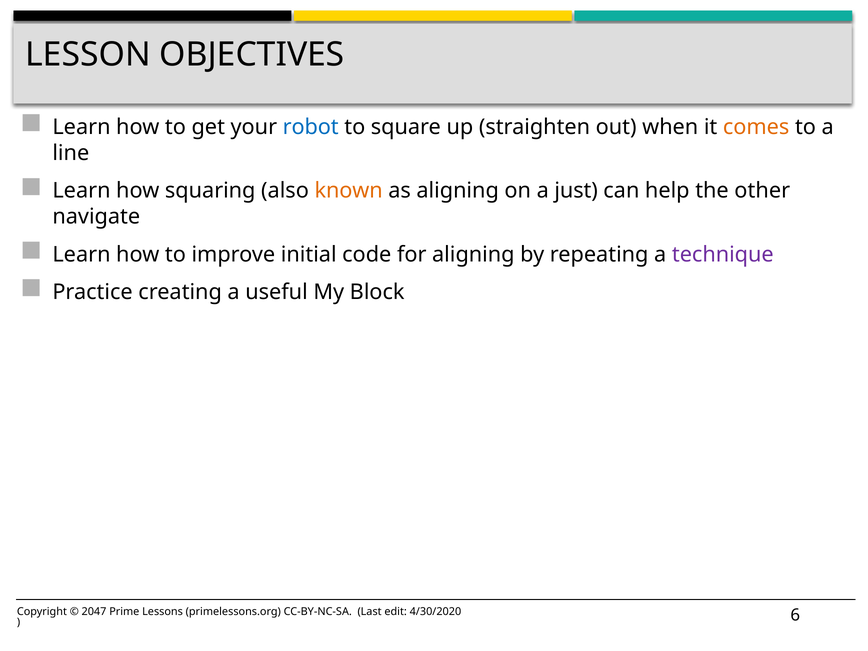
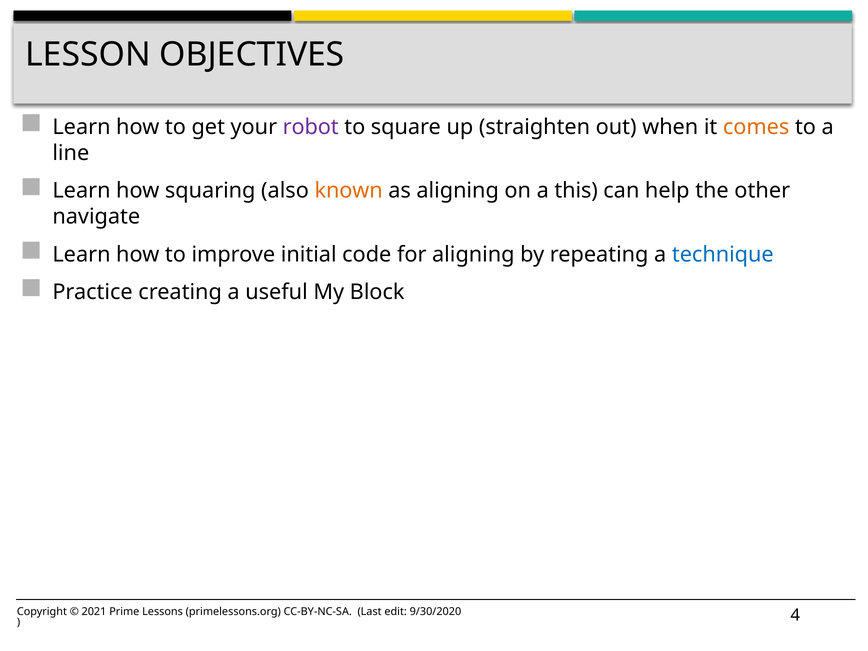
robot colour: blue -> purple (311, 127)
just: just -> this (576, 191)
technique colour: purple -> blue (723, 254)
2047: 2047 -> 2021 (94, 611)
4/30/2020: 4/30/2020 -> 9/30/2020 (435, 611)
6: 6 -> 4 (795, 615)
